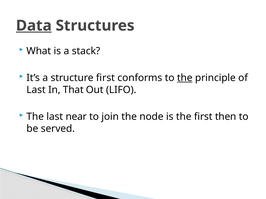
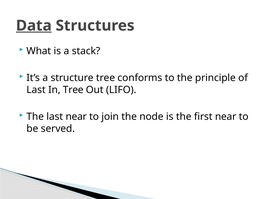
structure first: first -> tree (106, 78)
the underline: present -> none (185, 78)
In That: That -> Tree (73, 90)
first then: then -> near (226, 117)
